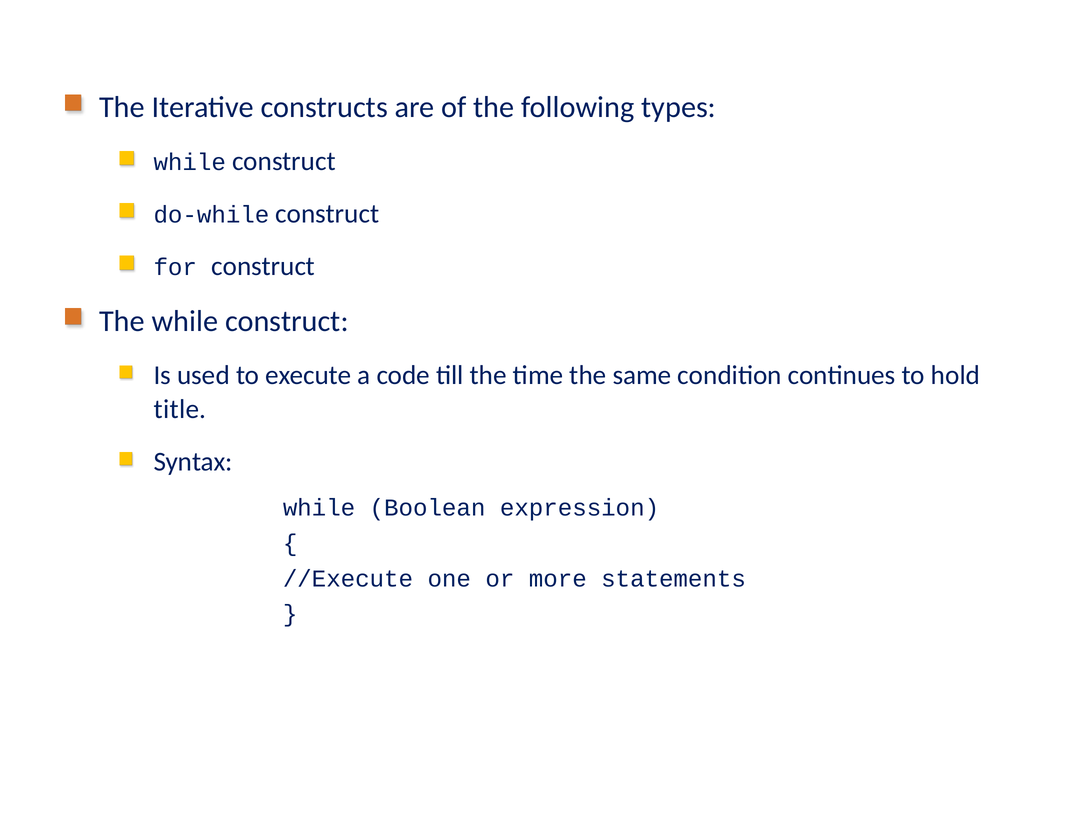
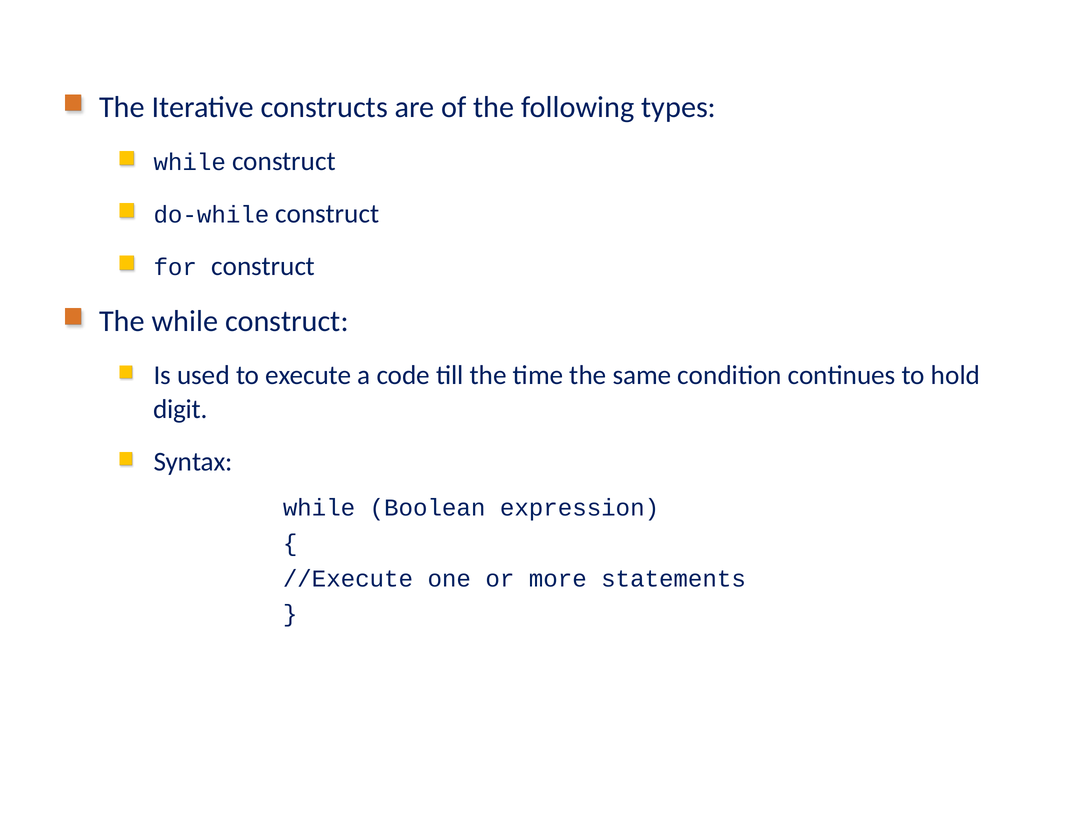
title: title -> digit (180, 409)
